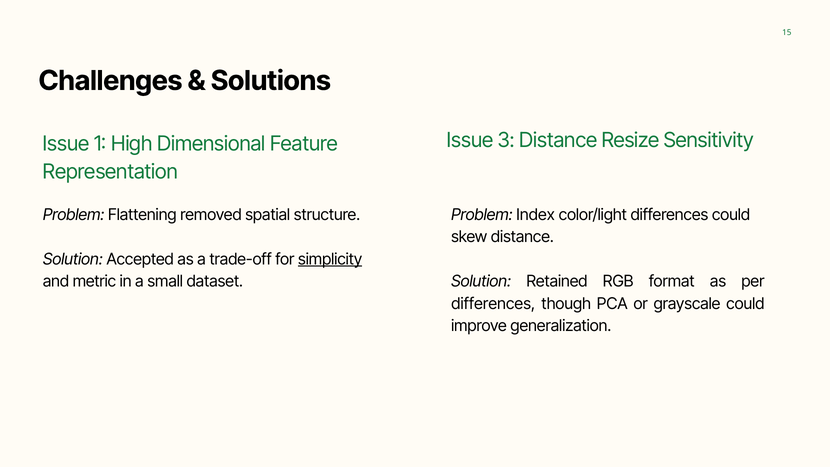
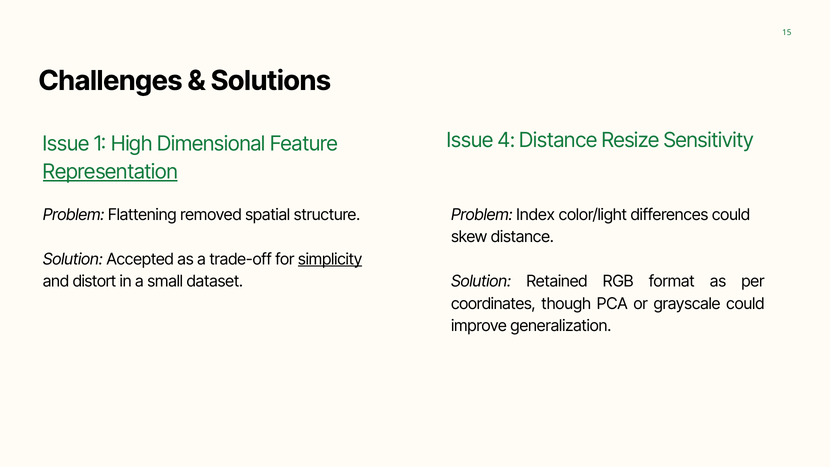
3: 3 -> 4 (506, 140)
Representation underline: none -> present (110, 172)
metric: metric -> distort (94, 281)
differences: differences -> coordinates (493, 304)
